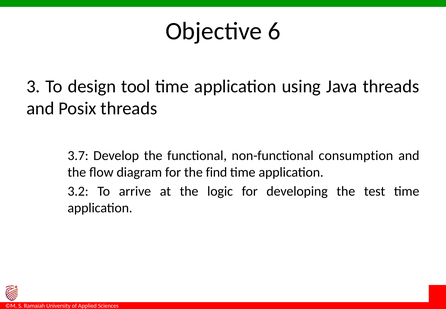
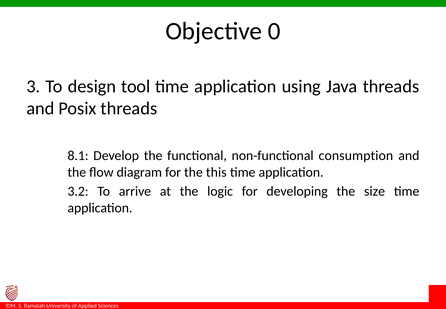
6: 6 -> 0 (274, 31)
3.7: 3.7 -> 8.1 (78, 156)
find: find -> this (216, 172)
test: test -> size (375, 191)
